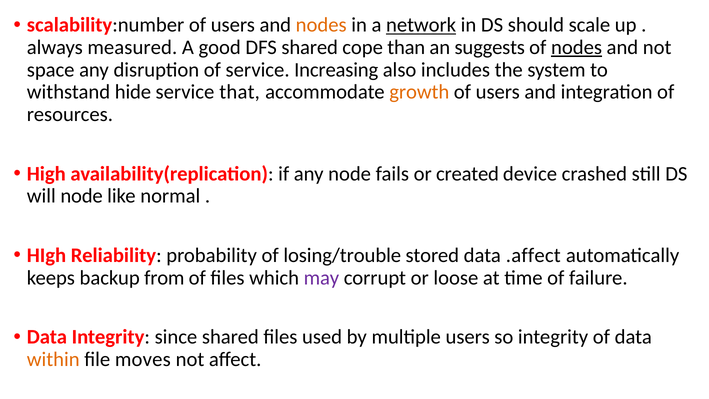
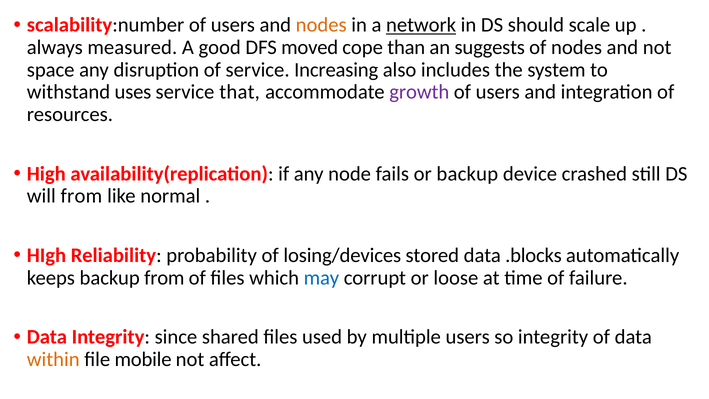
DFS shared: shared -> moved (310, 47)
nodes underline: present -> none (577, 47)
hide: hide -> uses (133, 92)
growth colour: orange -> purple (419, 92)
or created: created -> backup (467, 174)
will node: node -> from (81, 196)
losing/trouble: losing/trouble -> losing/devices (342, 255)
.affect: .affect -> .blocks (534, 255)
may colour: purple -> blue (321, 278)
moves: moves -> mobile (143, 359)
